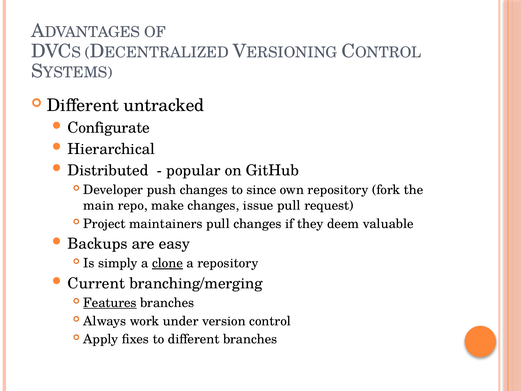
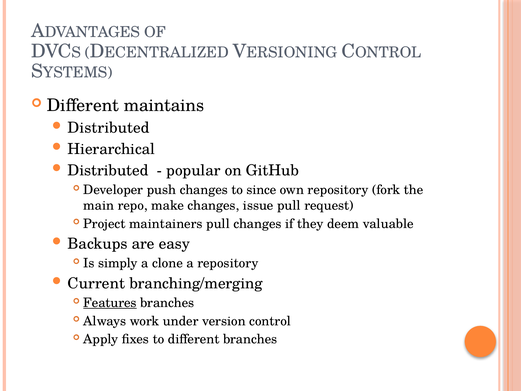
untracked: untracked -> maintains (164, 105)
Configurate: Configurate -> Distributed (109, 128)
clone underline: present -> none (168, 263)
